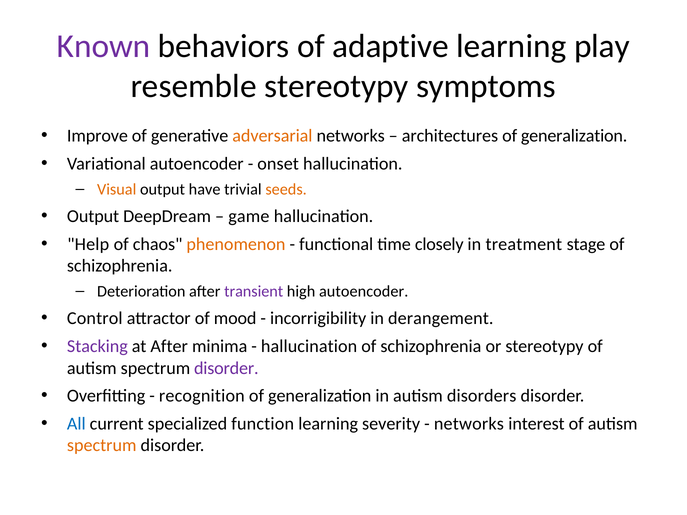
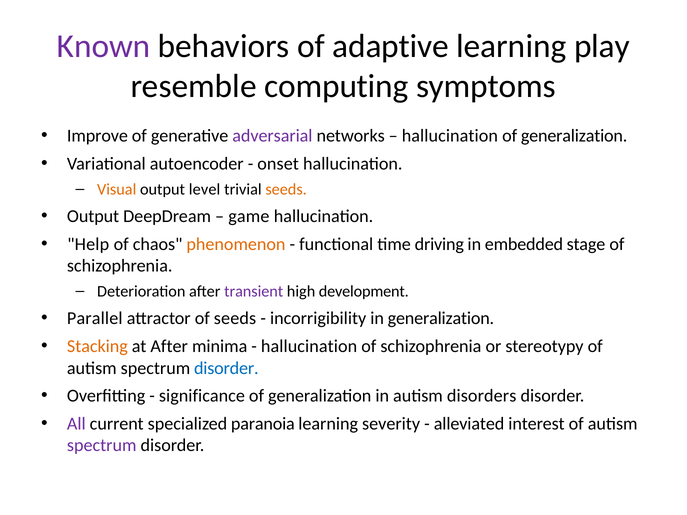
resemble stereotypy: stereotypy -> computing (336, 87)
adversarial colour: orange -> purple (272, 136)
architectures: architectures -> hallucination (450, 136)
have: have -> level (205, 189)
closely: closely -> driving (439, 244)
treatment: treatment -> embedded (524, 244)
high autoencoder: autoencoder -> development (364, 292)
Control: Control -> Parallel (95, 319)
of mood: mood -> seeds (235, 319)
in derangement: derangement -> generalization (441, 319)
Stacking colour: purple -> orange (97, 346)
disorder colour: purple -> blue (226, 368)
recognition: recognition -> significance (202, 396)
All colour: blue -> purple (76, 424)
function: function -> paranoia (263, 424)
networks: networks -> alleviated (469, 424)
spectrum colour: orange -> purple (102, 446)
